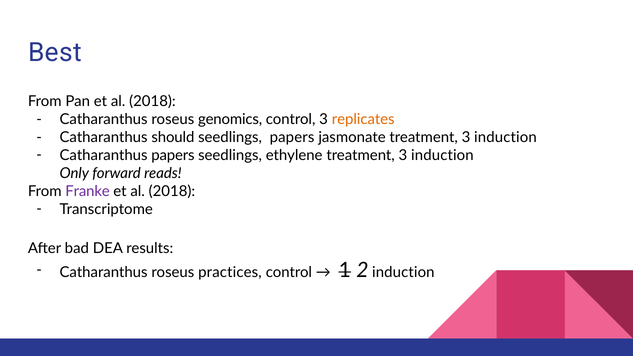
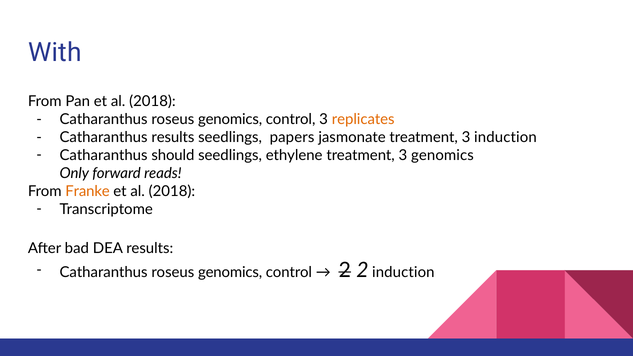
Best: Best -> With (55, 52)
Catharanthus should: should -> results (173, 137)
Catharanthus papers: papers -> should (173, 155)
ethylene treatment 3 induction: induction -> genomics (442, 155)
Franke colour: purple -> orange (88, 191)
practices: practices -> genomics (230, 273)
1: 1 -> 2 (345, 271)
